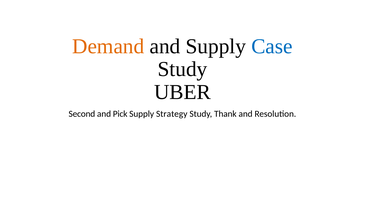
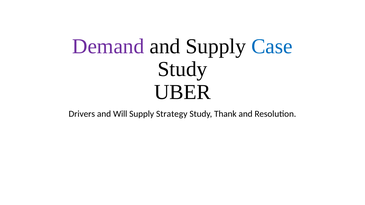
Demand colour: orange -> purple (108, 46)
Second: Second -> Drivers (82, 114)
Pick: Pick -> Will (120, 114)
